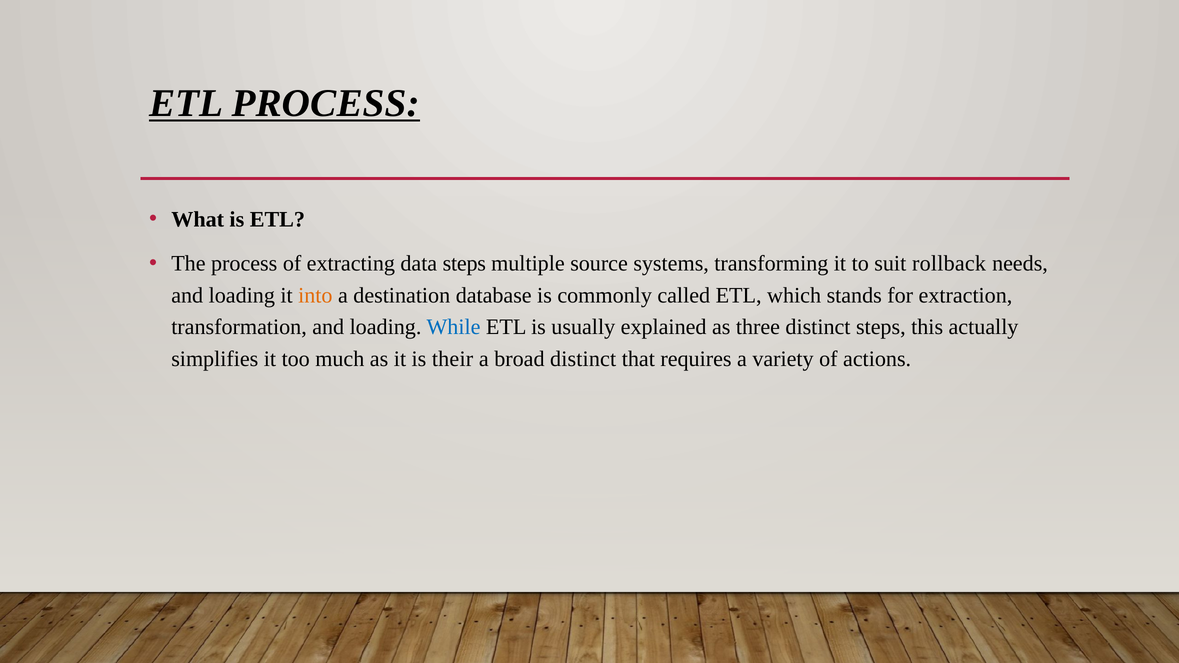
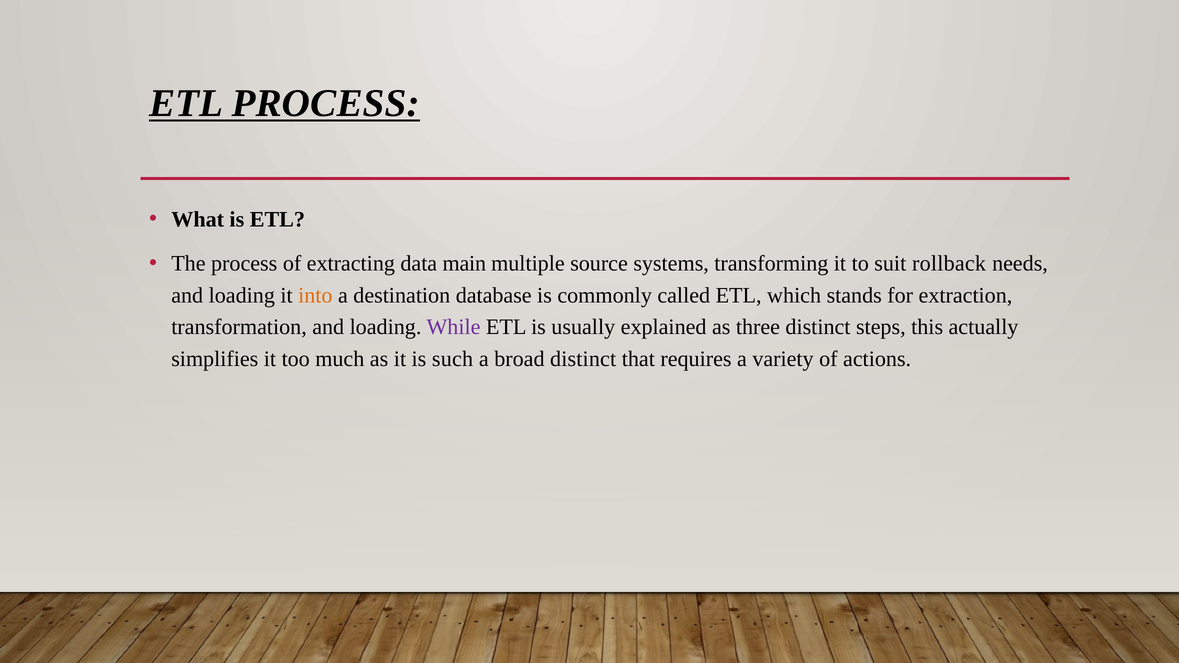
data steps: steps -> main (464, 264)
While colour: blue -> purple (453, 327)
their: their -> such (453, 359)
